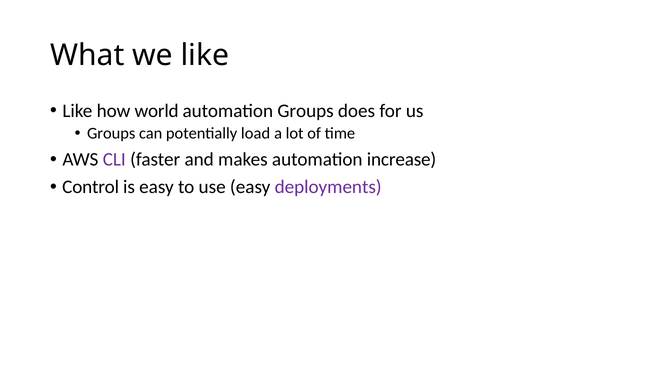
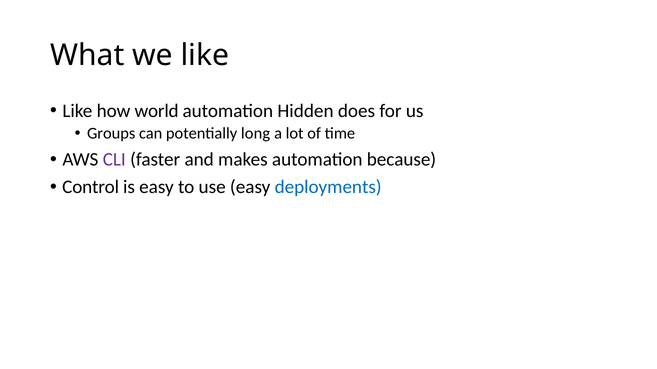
automation Groups: Groups -> Hidden (306, 111)
load: load -> long (256, 134)
increase: increase -> because (402, 160)
deployments colour: purple -> blue (328, 187)
